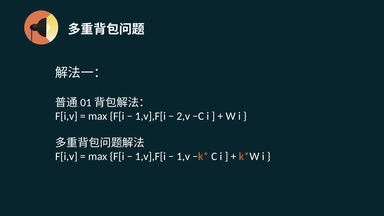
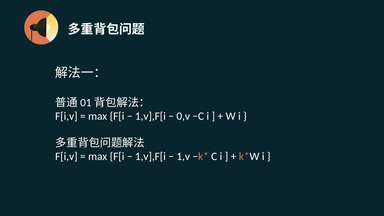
2,v: 2,v -> 0,v (183, 116)
